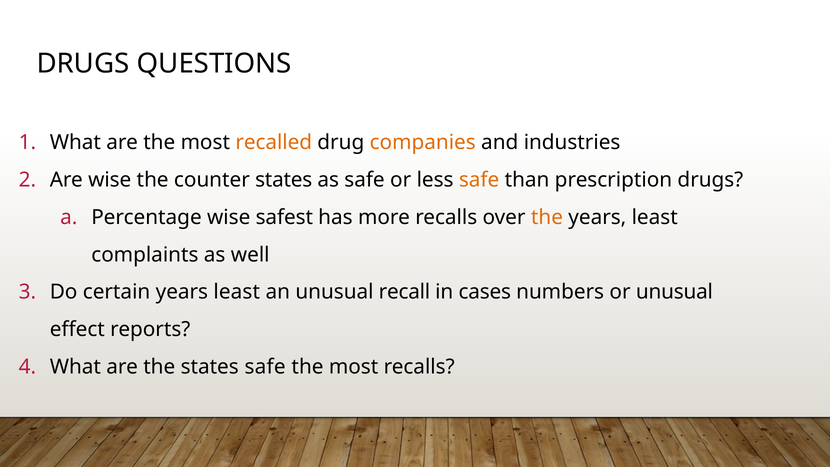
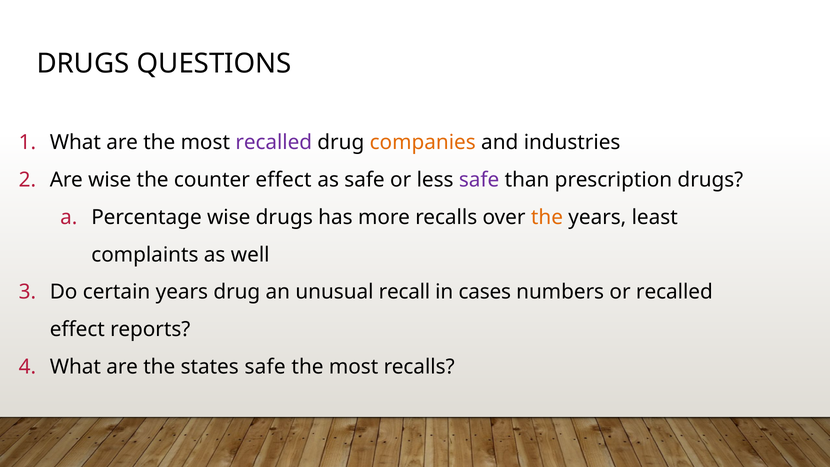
recalled colour: orange -> purple (274, 143)
counter states: states -> effect (284, 180)
safe colour: orange -> purple (479, 180)
wise safest: safest -> drugs (284, 217)
certain years least: least -> drug (237, 292)
or unusual: unusual -> recalled (674, 292)
